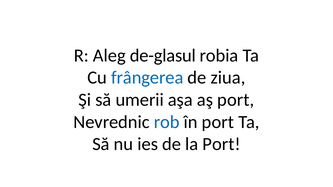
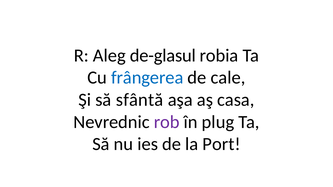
ziua: ziua -> cale (228, 78)
umerii: umerii -> sfântă (140, 100)
aş port: port -> casa (236, 100)
rob colour: blue -> purple (167, 122)
în port: port -> plug (218, 122)
